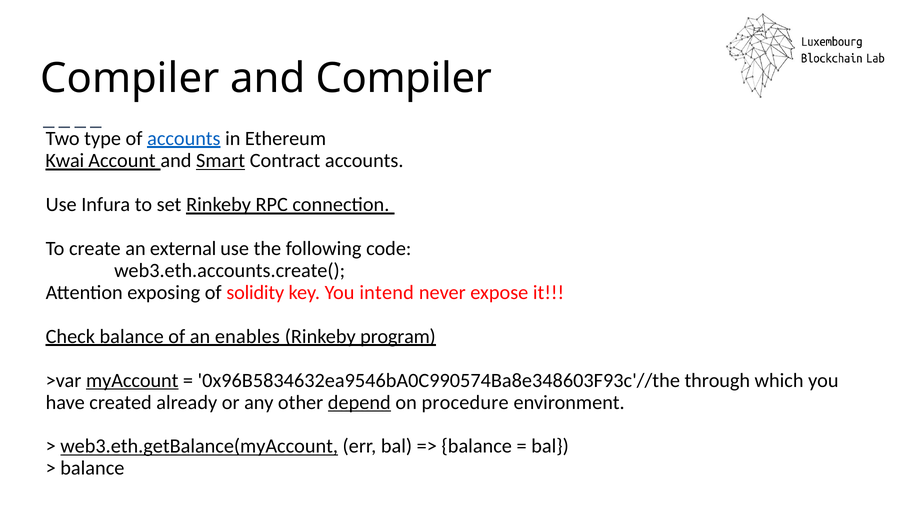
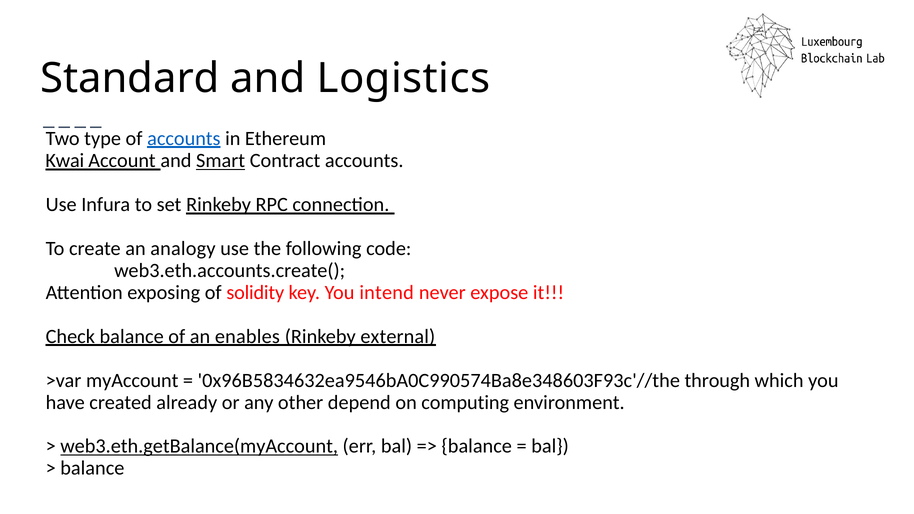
Compiler: Compiler -> Standard (130, 79)
and Compiler: Compiler -> Logistics (403, 79)
external: external -> analogy (183, 249)
program: program -> external (398, 337)
myAccount underline: present -> none (132, 380)
depend underline: present -> none (359, 402)
procedure: procedure -> computing (465, 402)
